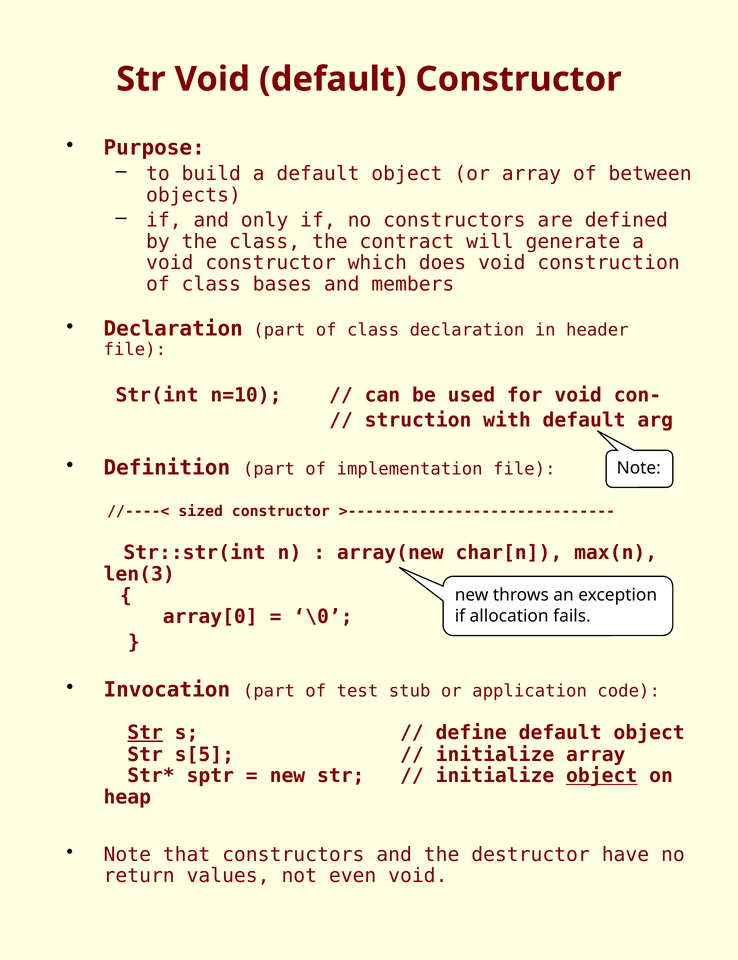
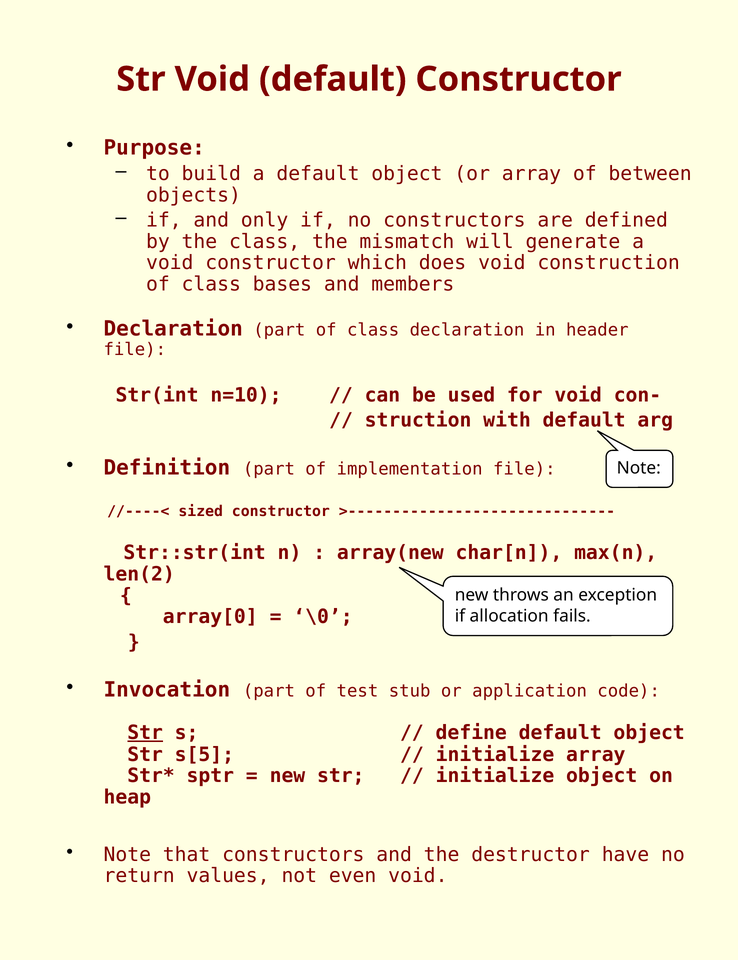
contract: contract -> mismatch (407, 242)
len(3: len(3 -> len(2 (139, 574)
object underline: present -> none (602, 776)
